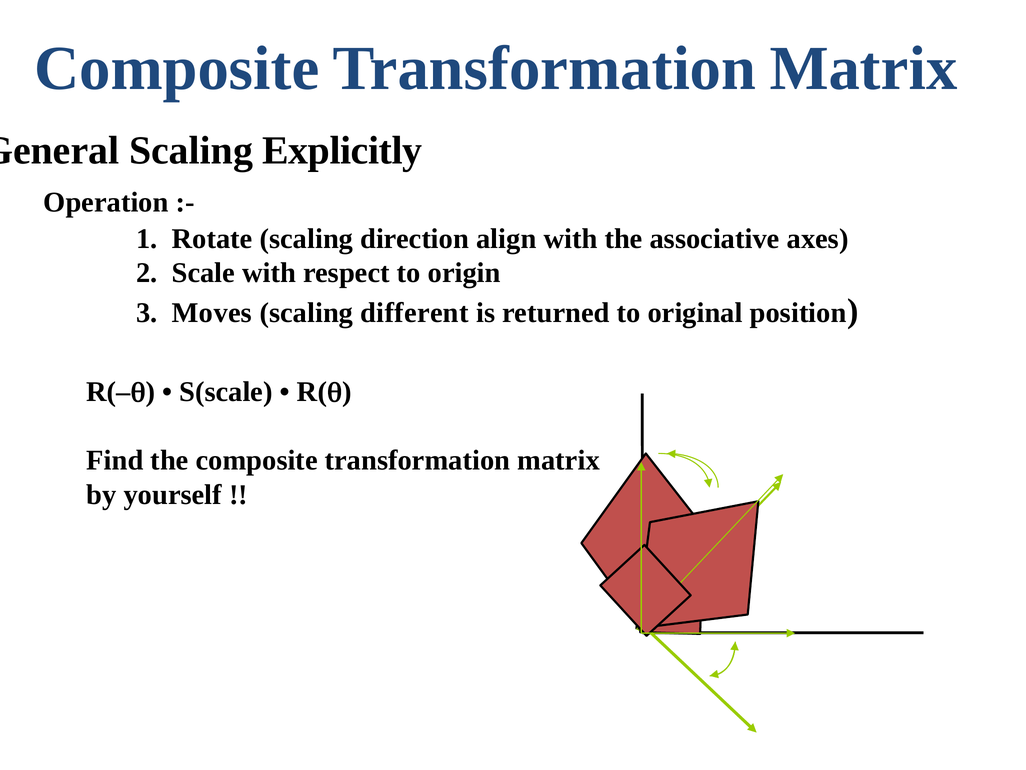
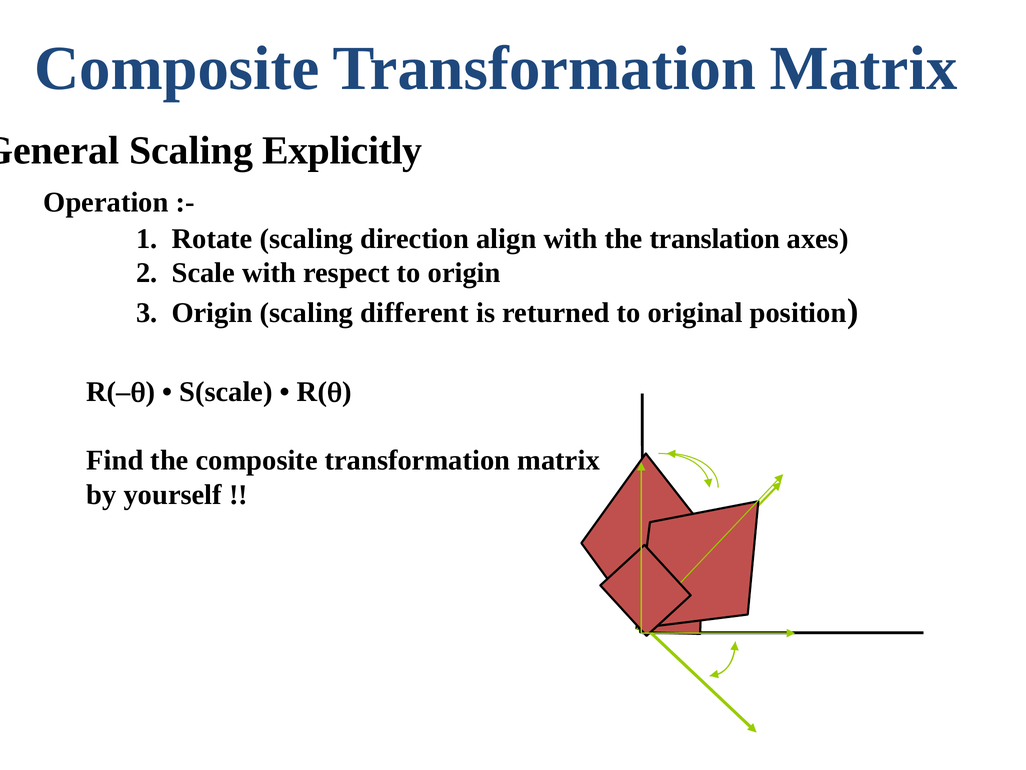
associative: associative -> translation (715, 239)
3 Moves: Moves -> Origin (212, 313)
